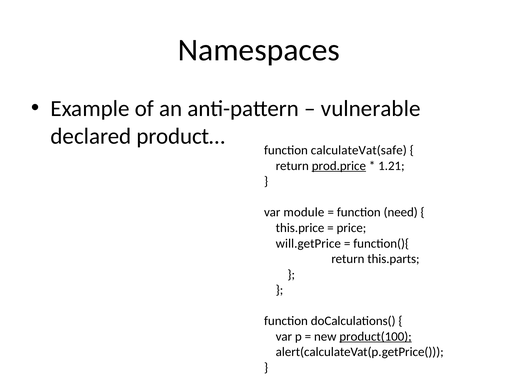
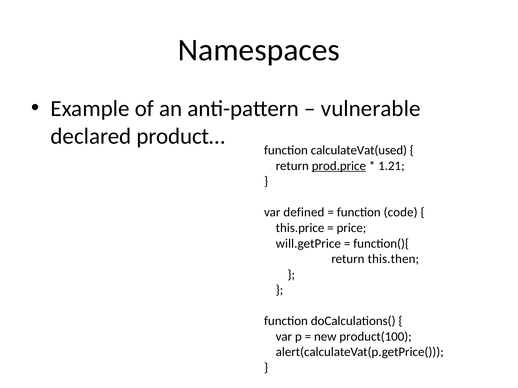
calculateVat(safe: calculateVat(safe -> calculateVat(used (359, 150)
module: module -> defined (304, 213)
need: need -> code (401, 213)
this.parts: this.parts -> this.then (393, 259)
product(100 underline: present -> none (375, 337)
